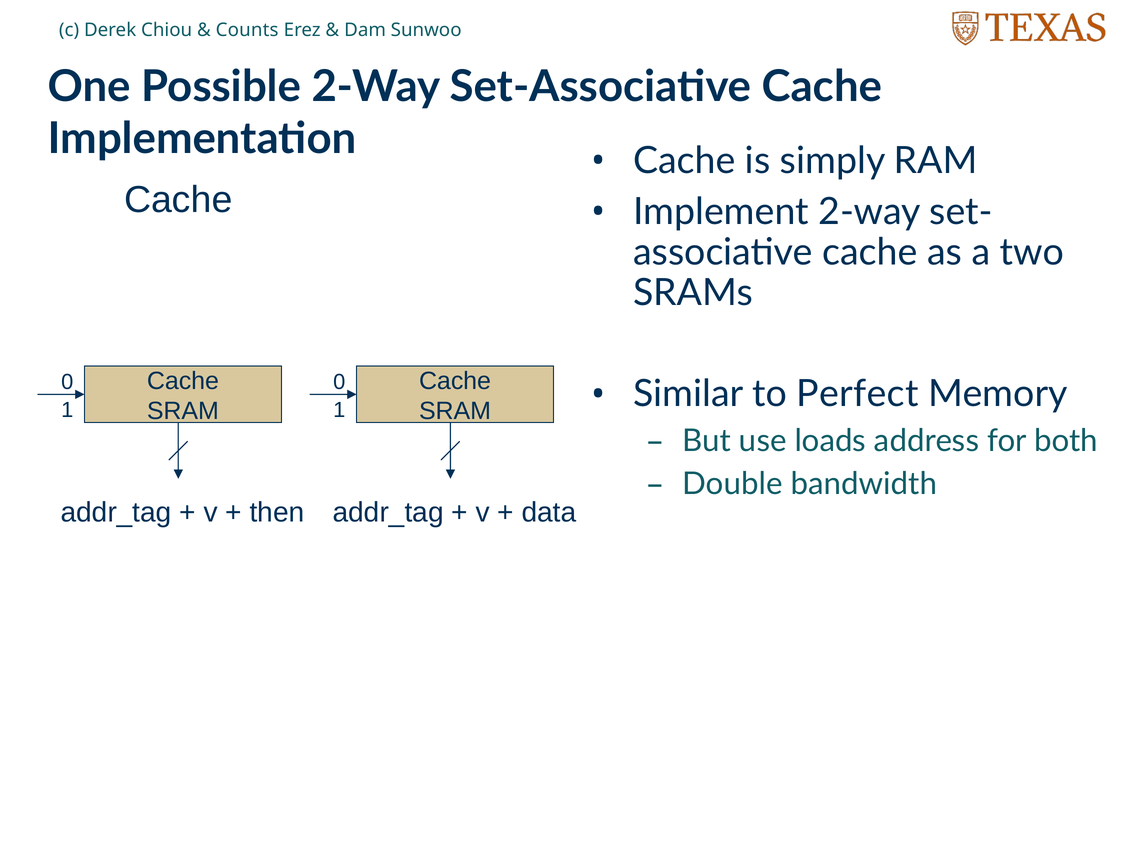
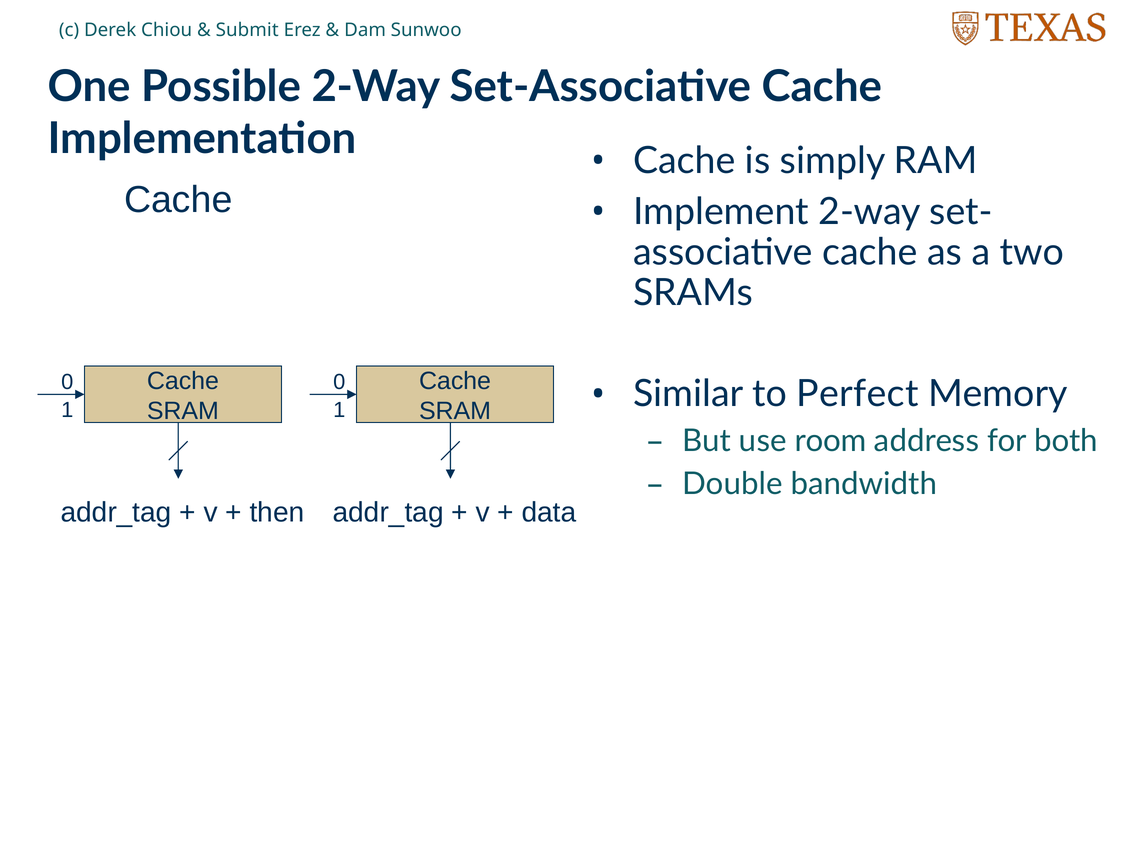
Counts: Counts -> Submit (247, 30)
loads: loads -> room (830, 440)
